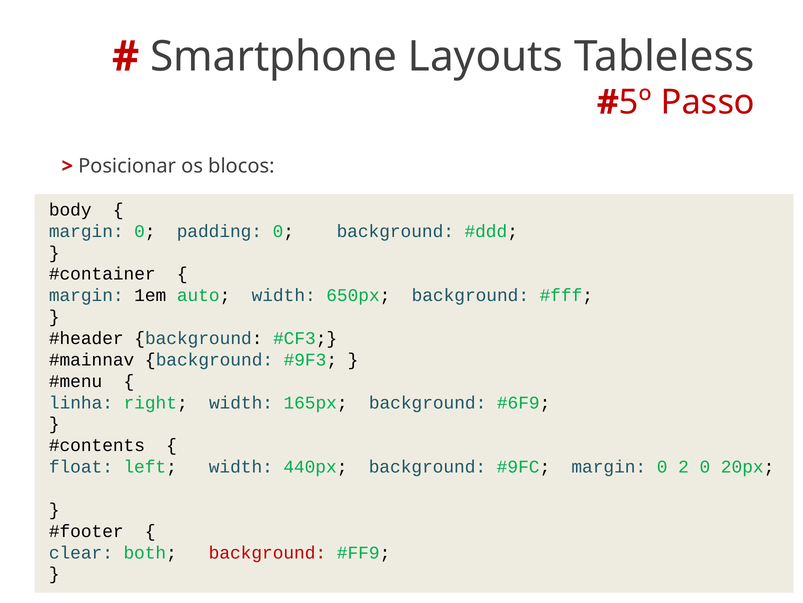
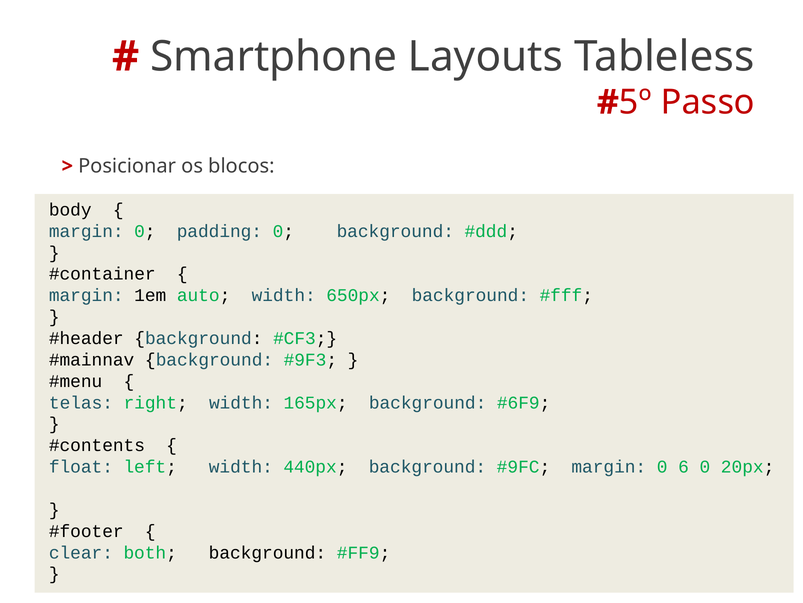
linha: linha -> telas (81, 402)
2: 2 -> 6 (684, 466)
background colour: red -> black (267, 552)
